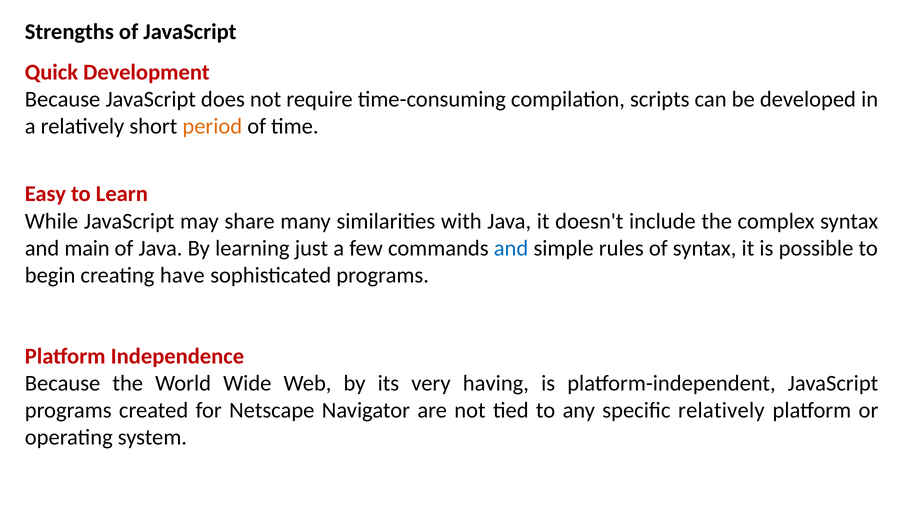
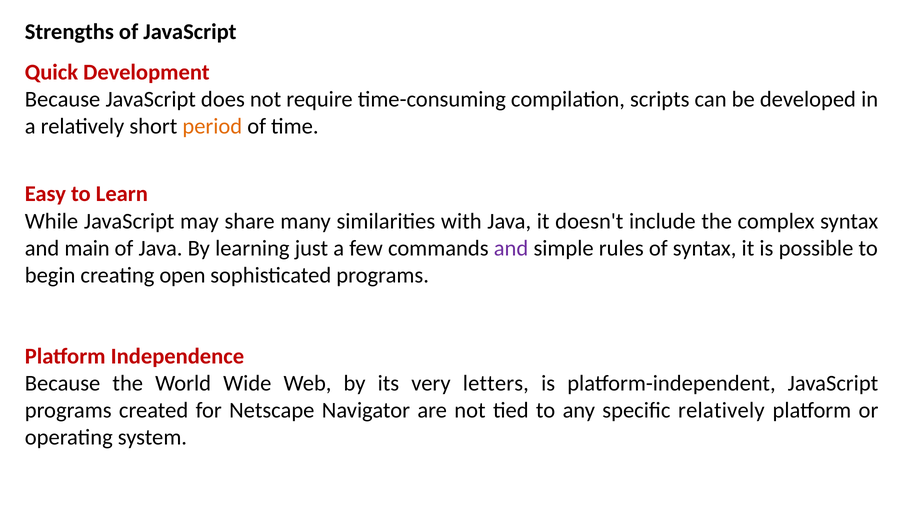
and colour: blue -> purple (511, 248)
have: have -> open (182, 275)
having: having -> letters (496, 383)
